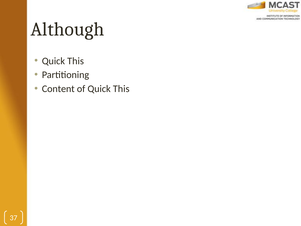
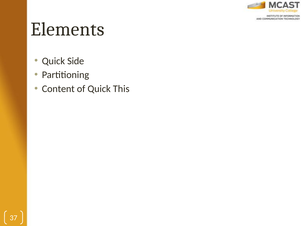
Although: Although -> Elements (67, 29)
This: This -> Side (76, 61)
